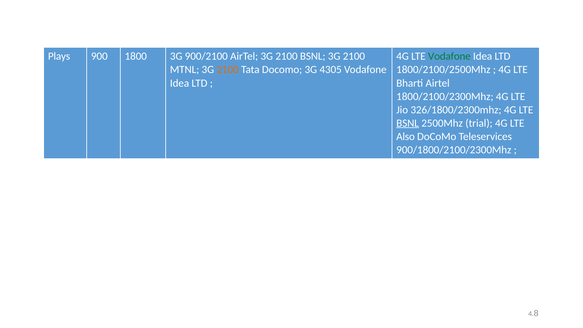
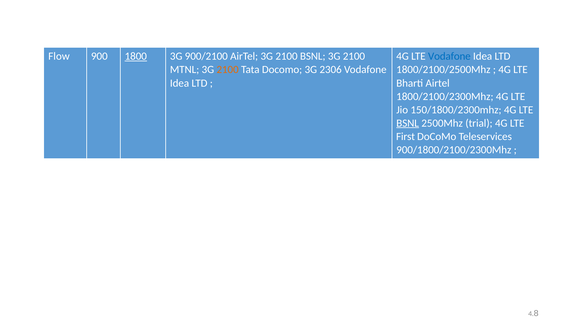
Plays: Plays -> Flow (59, 56)
1800 underline: none -> present (136, 56)
Vodafone colour: green -> blue (449, 56)
4305: 4305 -> 2306 (331, 70)
326/1800/2300mhz: 326/1800/2300mhz -> 150/1800/2300mhz (456, 110)
Also: Also -> First (406, 136)
